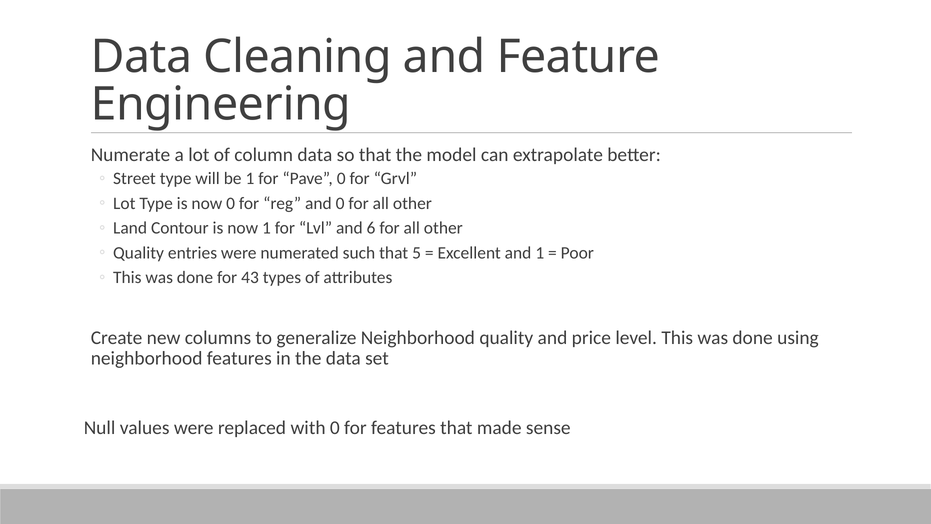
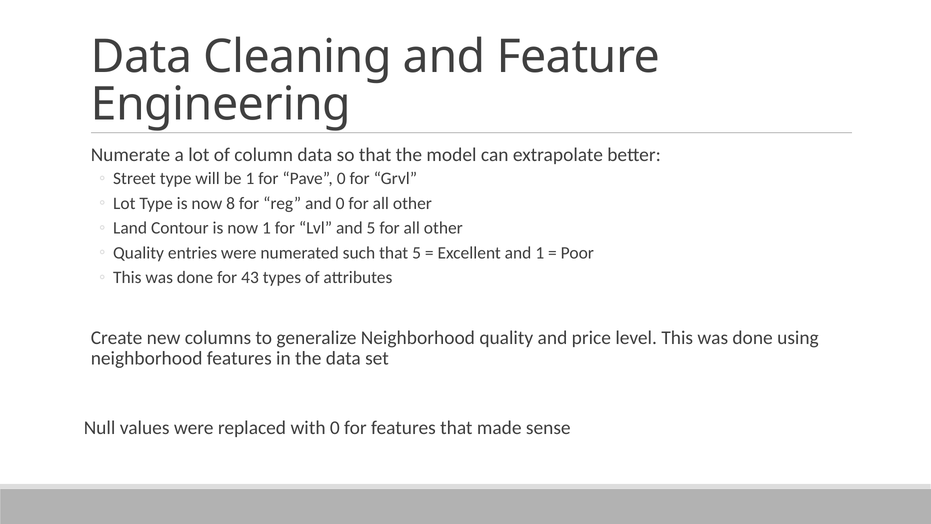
now 0: 0 -> 8 (231, 203)
and 6: 6 -> 5 (371, 228)
